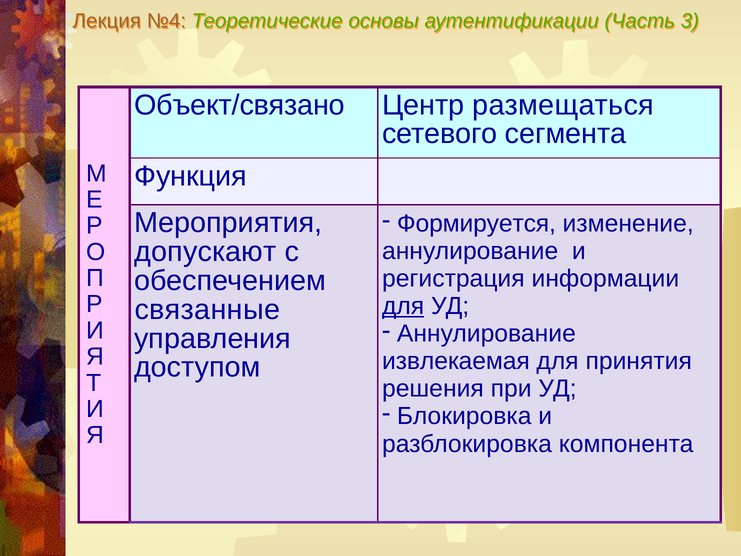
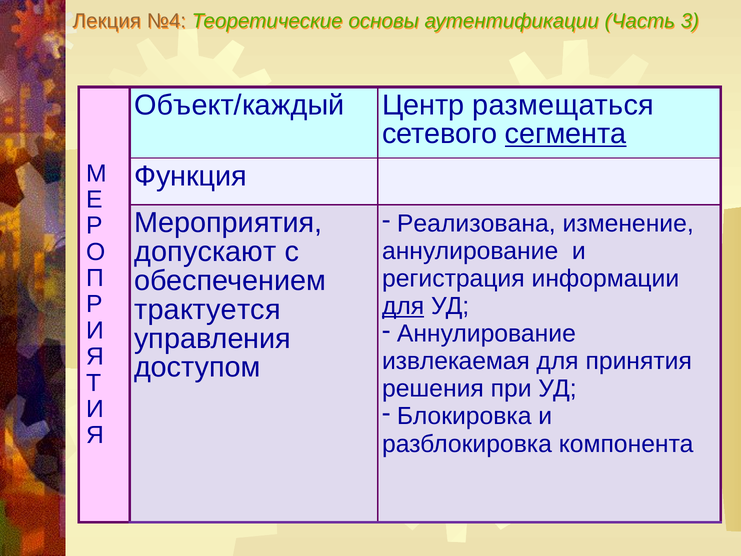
Объект/связано: Объект/связано -> Объект/каждый (239, 105)
сегмента underline: none -> present (566, 134)
Формируется: Формируется -> Реализована (476, 223)
связанные: связанные -> трактуется (207, 309)
